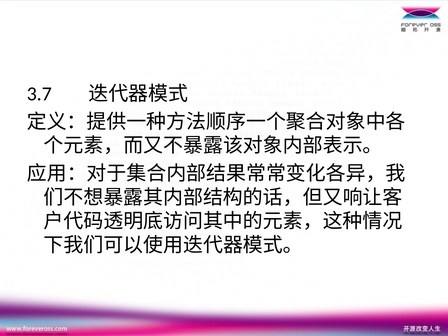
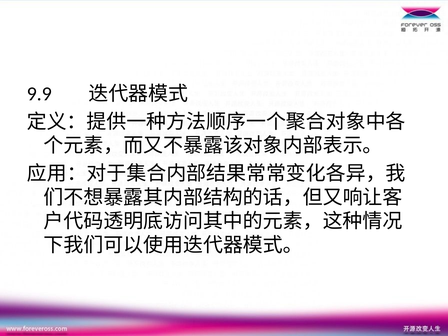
3.7: 3.7 -> 9.9 (39, 94)
